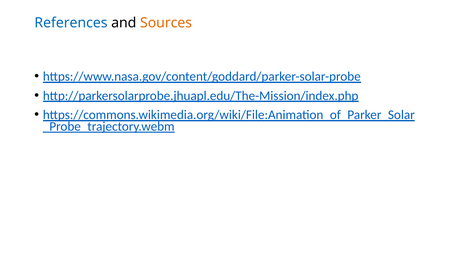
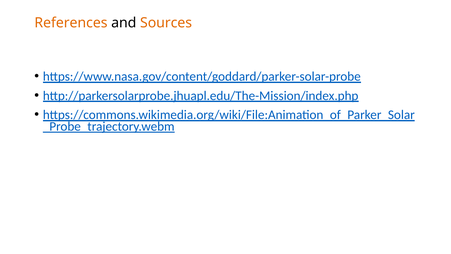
References colour: blue -> orange (71, 23)
